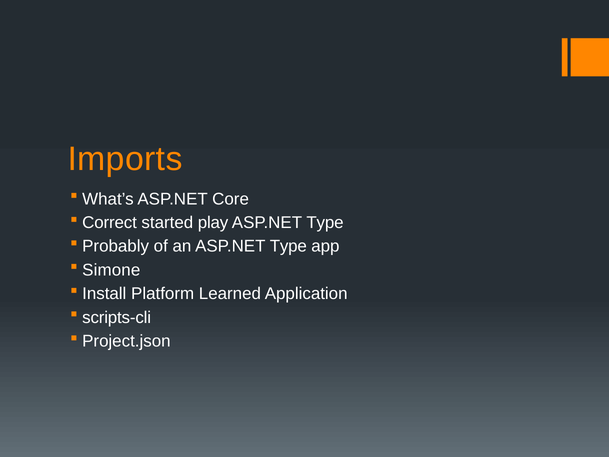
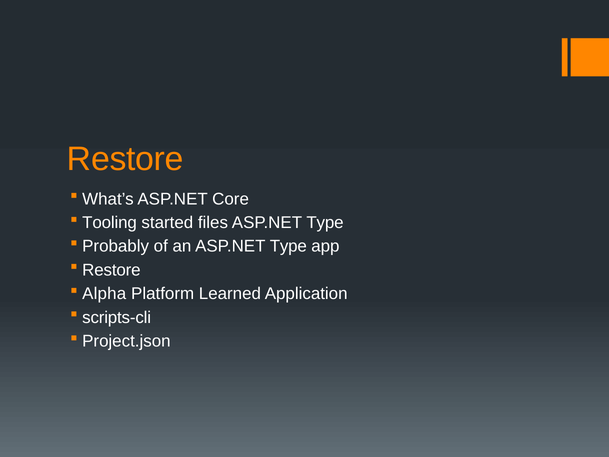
Imports: Imports -> Restore (125, 159)
Correct: Correct -> Tooling (110, 223)
play: play -> files (213, 223)
Simone: Simone -> Restore (111, 270)
Install: Install -> Alpha (104, 294)
